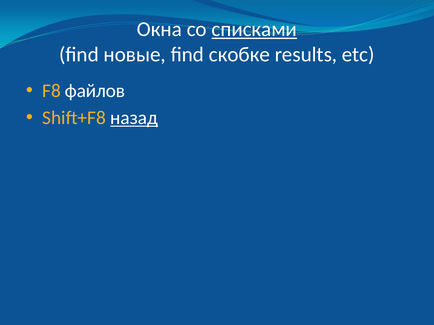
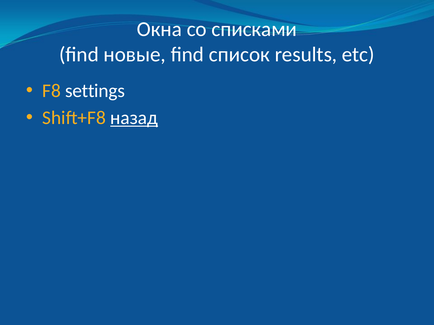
списками underline: present -> none (254, 29)
скобке: скобке -> список (239, 55)
файлов: файлов -> settings (95, 91)
